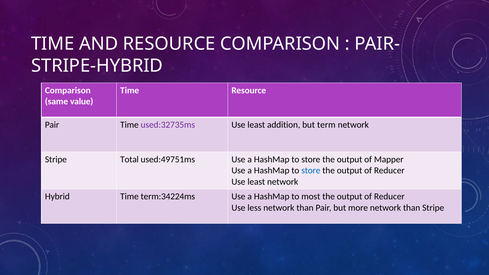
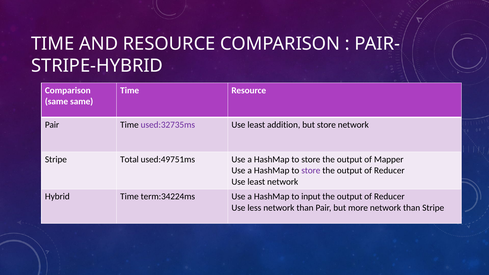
same value: value -> same (82, 102)
but term: term -> store (326, 125)
store colour: blue -> purple (311, 171)
most: most -> input (311, 197)
